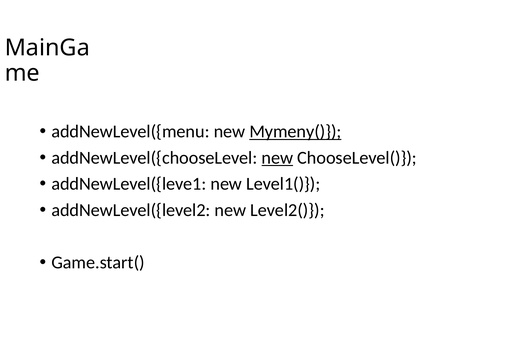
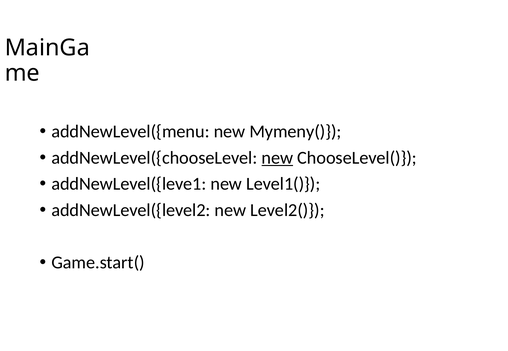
Mymeny( underline: present -> none (295, 132)
